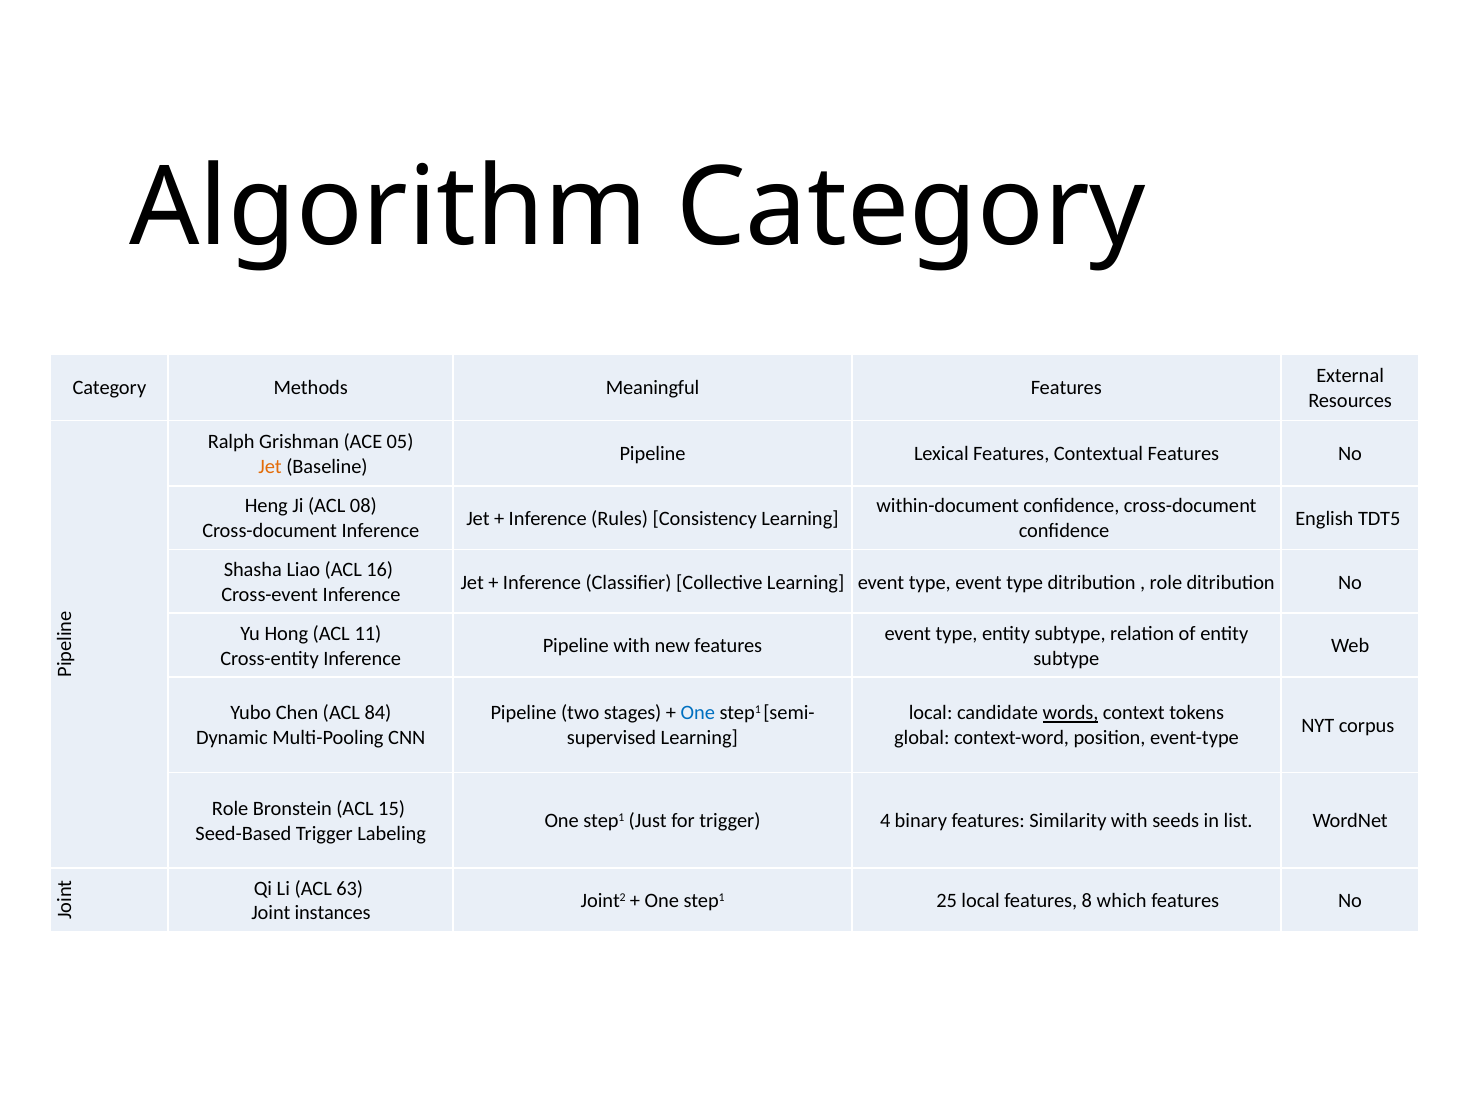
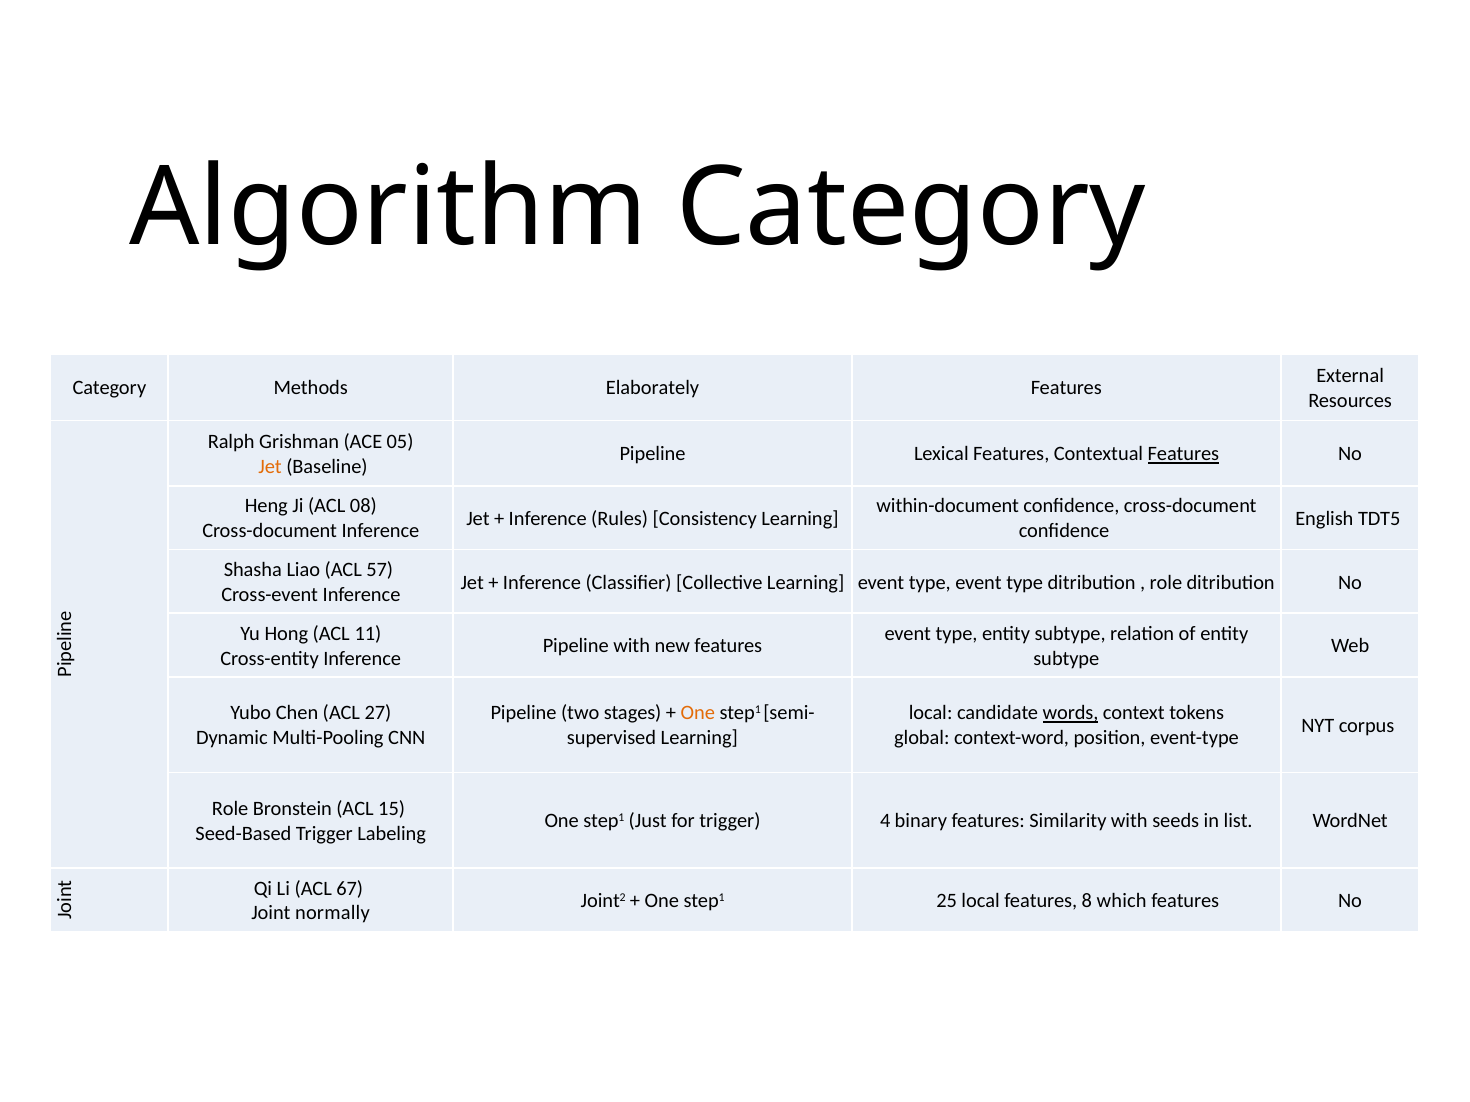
Meaningful: Meaningful -> Elaborately (653, 388)
Features underline: none -> present (1183, 454)
16: 16 -> 57 (380, 570)
84: 84 -> 27 (378, 714)
One colour: blue -> orange (698, 714)
63: 63 -> 67 (350, 889)
instances: instances -> normally (332, 914)
